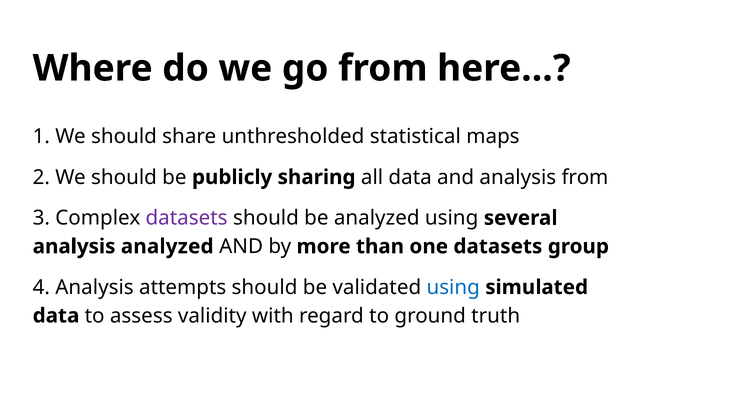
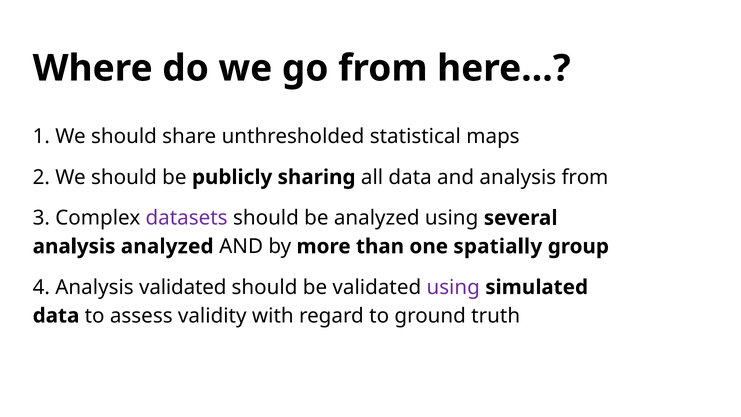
one datasets: datasets -> spatially (498, 246)
Analysis attempts: attempts -> validated (183, 287)
using colour: blue -> purple (453, 287)
